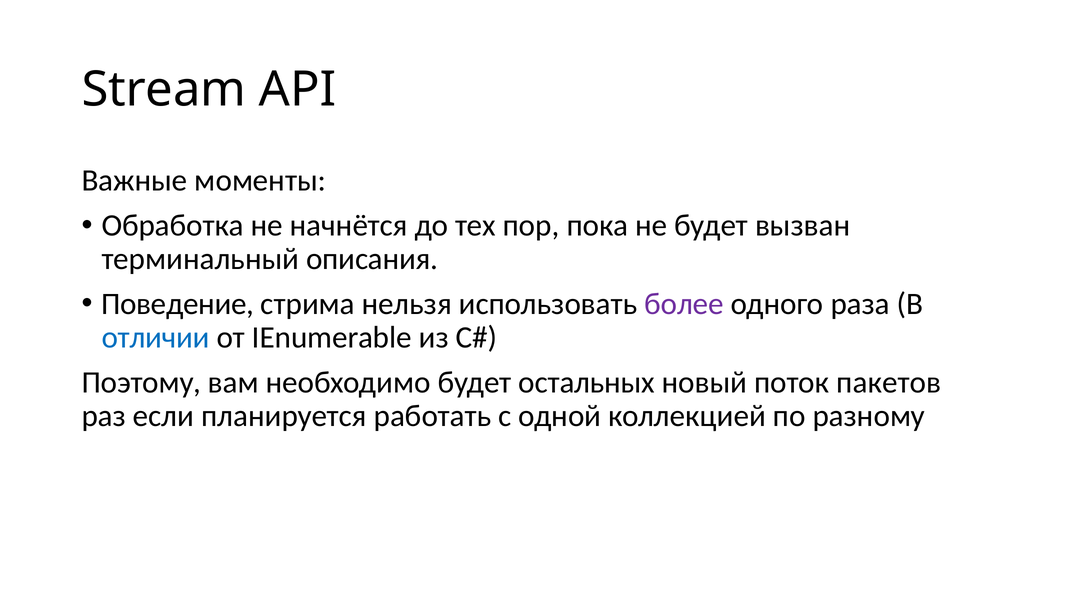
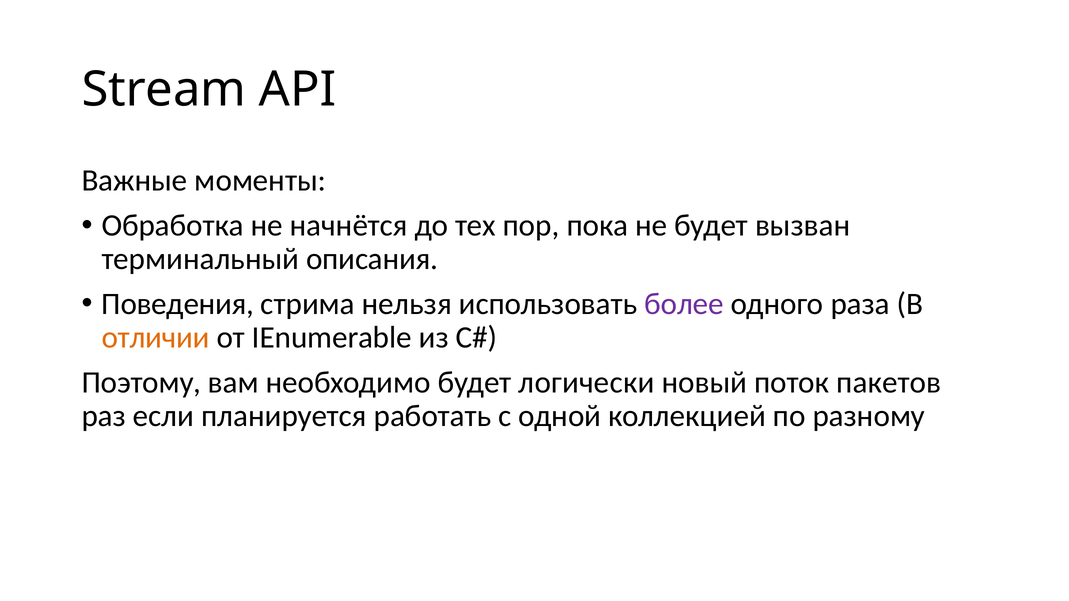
Поведение: Поведение -> Поведения (178, 304)
отличии colour: blue -> orange (156, 338)
остальных: остальных -> логически (586, 383)
